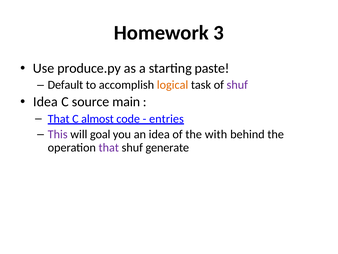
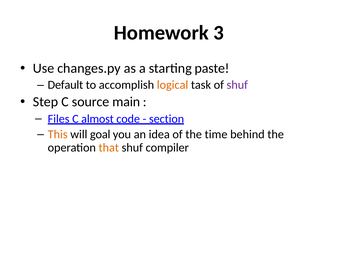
produce.py: produce.py -> changes.py (89, 68)
Idea: Idea -> Step (46, 102)
That: That -> Files (59, 119)
entries: entries -> section (167, 119)
This colour: purple -> orange (58, 134)
with: with -> time (216, 134)
that colour: purple -> orange (109, 147)
generate: generate -> compiler (167, 147)
